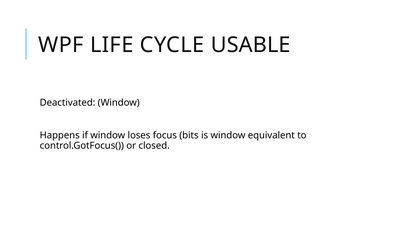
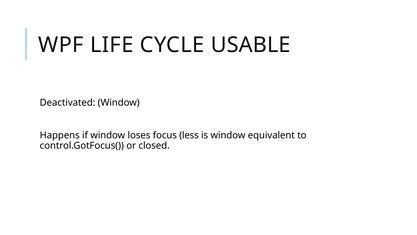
bits: bits -> less (189, 135)
